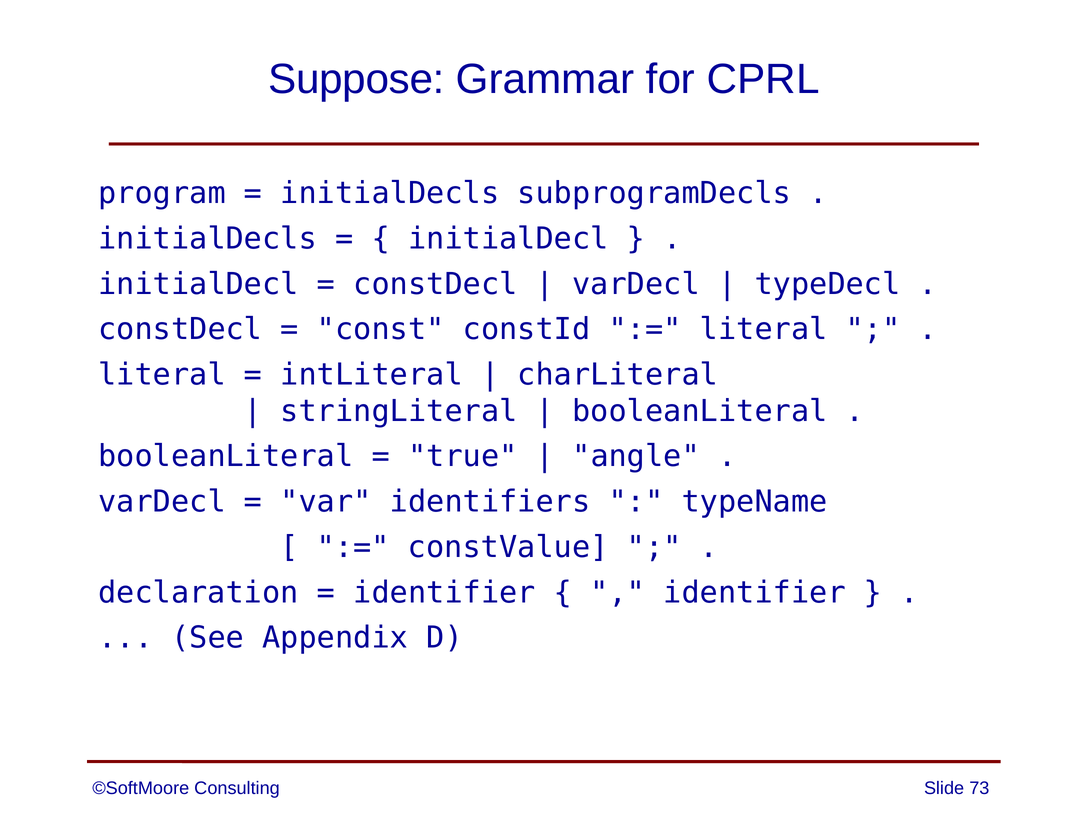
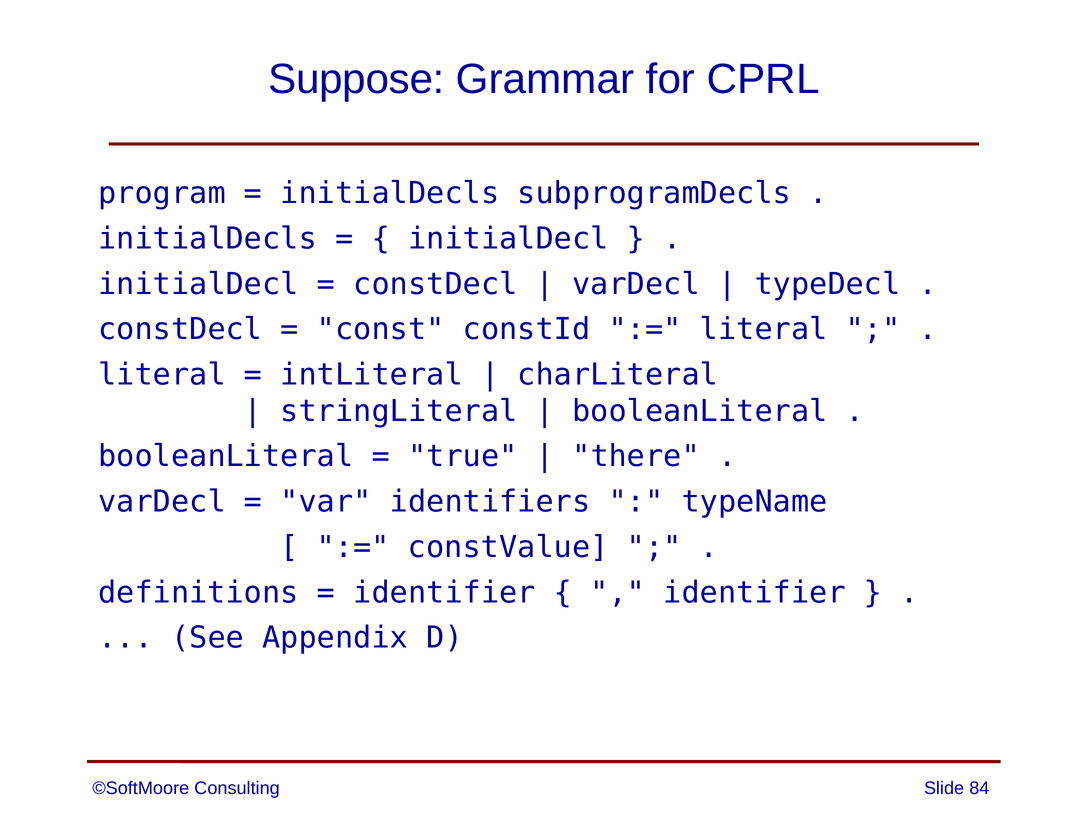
angle: angle -> there (636, 456)
declaration: declaration -> definitions (198, 593)
73: 73 -> 84 (979, 788)
